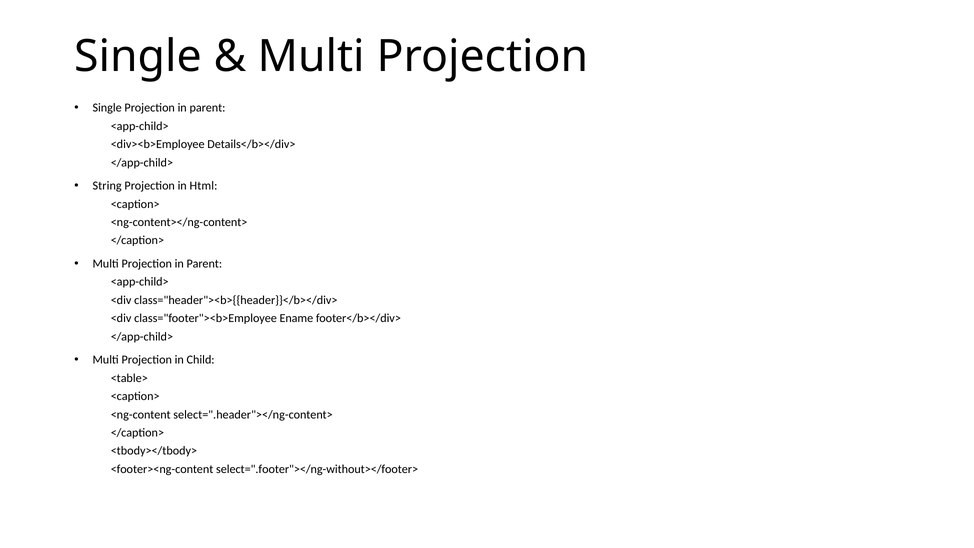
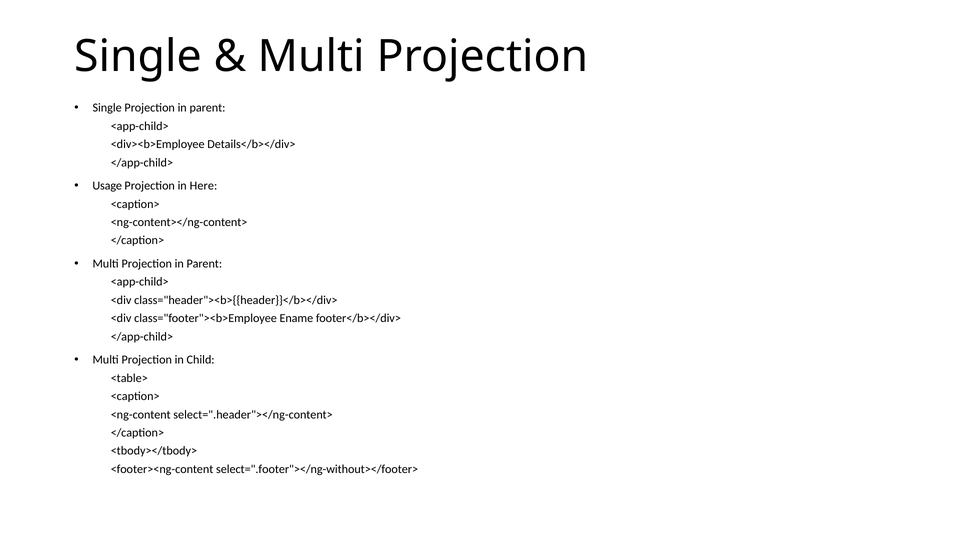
String: String -> Usage (107, 186)
Html: Html -> Here (204, 186)
